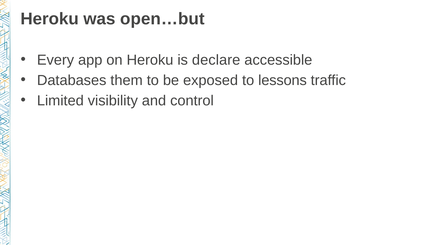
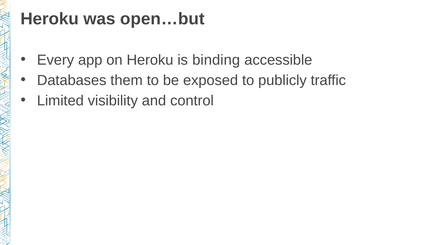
declare: declare -> binding (216, 60)
lessons: lessons -> publicly (282, 80)
